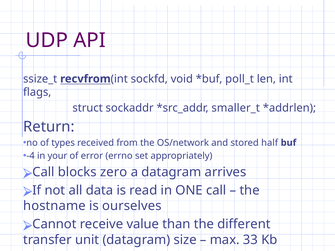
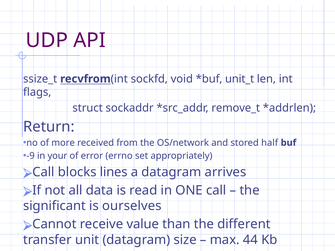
poll_t: poll_t -> unit_t (240, 79)
smaller_t: smaller_t -> remove_t (236, 108)
types: types -> more (63, 143)
-4: -4 -> -9 (31, 156)
zero: zero -> lines (114, 172)
hostname: hostname -> significant (54, 206)
33: 33 -> 44 (250, 240)
